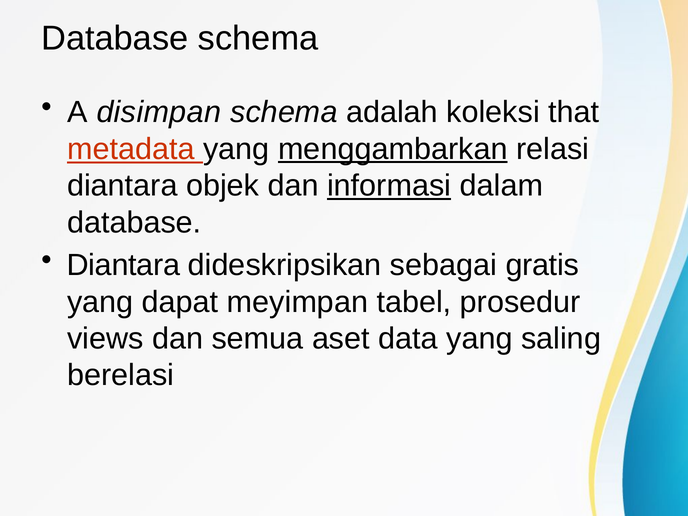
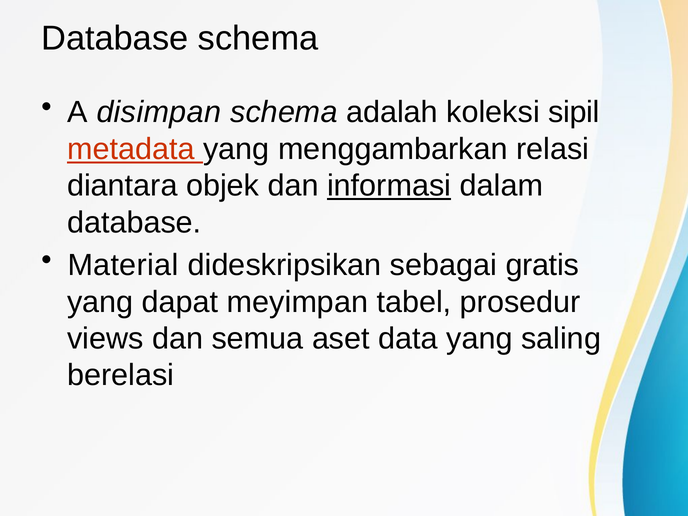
that: that -> sipil (574, 112)
menggambarkan underline: present -> none (393, 149)
Diantara: Diantara -> Material (123, 265)
